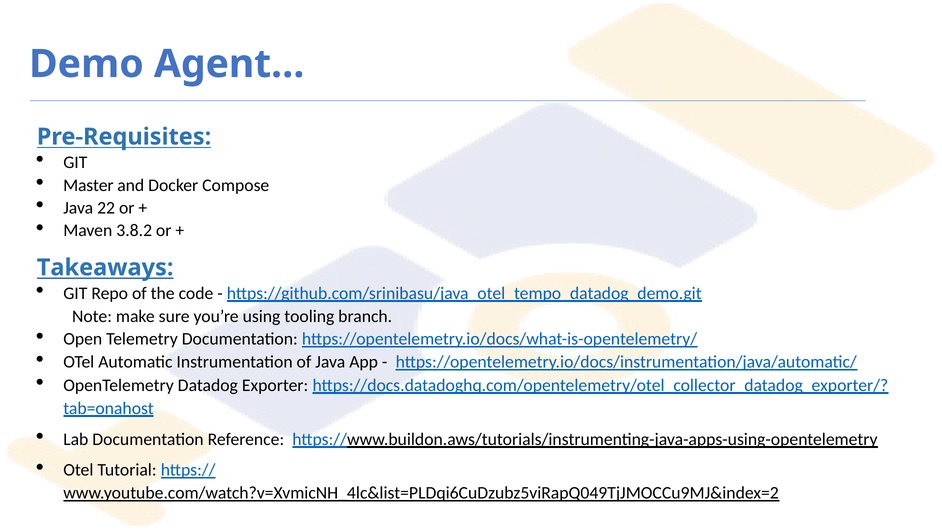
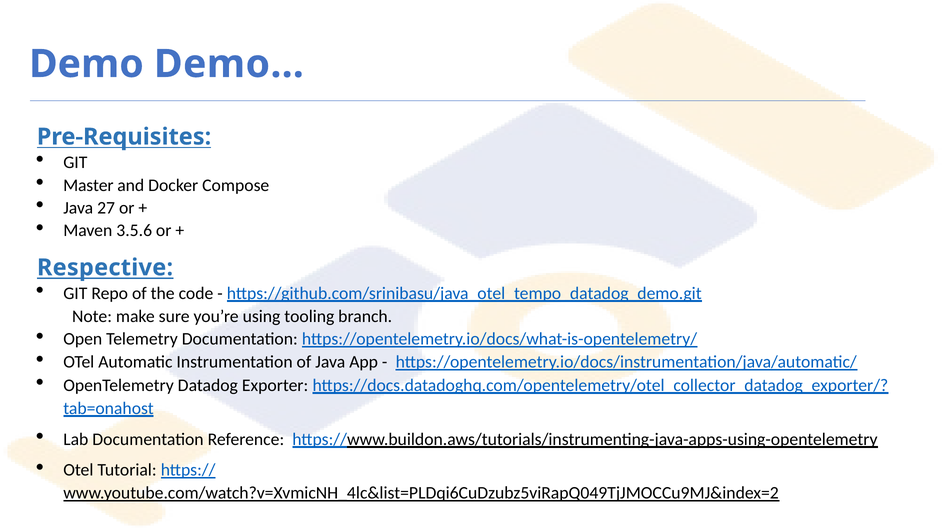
Agent…: Agent… -> Demo… (229, 64)
22: 22 -> 27 (106, 208)
3.8.2: 3.8.2 -> 3.5.6 (134, 231)
Takeaways: Takeaways -> Respective (105, 267)
